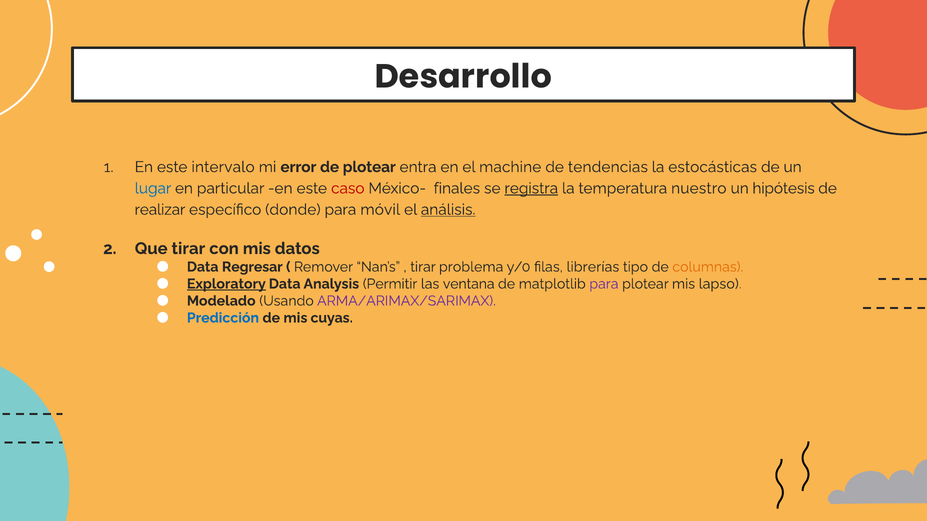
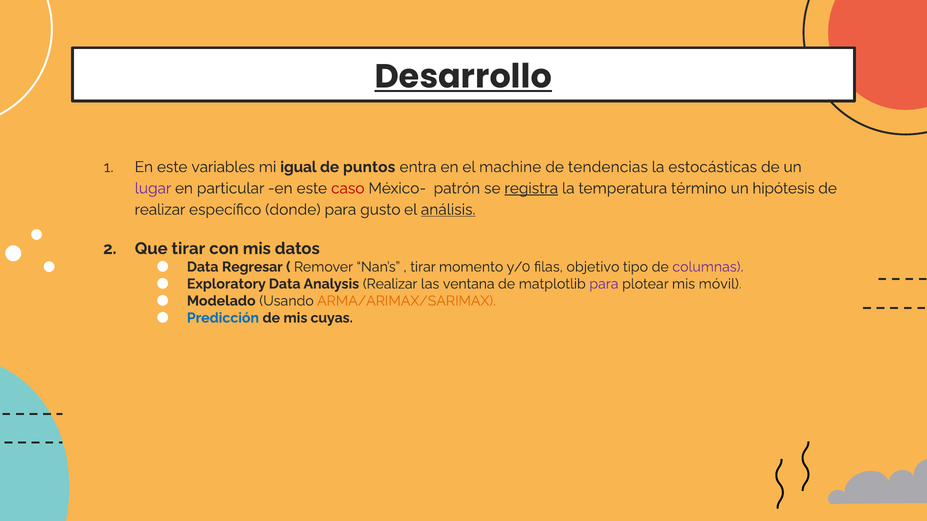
Desarrollo underline: none -> present (463, 77)
intervalo: intervalo -> variables (223, 167)
error: error -> igual (298, 167)
de plotear: plotear -> puntos (369, 167)
lugar colour: blue -> purple (153, 188)
finales: finales -> patrón (457, 188)
nuestro: nuestro -> término (699, 188)
móvil: móvil -> gusto (380, 210)
problema: problema -> momento (471, 267)
librerías: librerías -> objetivo (593, 267)
columnas colour: orange -> purple (708, 267)
Exploratory underline: present -> none (226, 284)
Analysis Permitir: Permitir -> Realizar (390, 284)
lapso: lapso -> móvil (720, 284)
ARMA/ARIMAX/SARIMAX colour: purple -> orange (406, 301)
